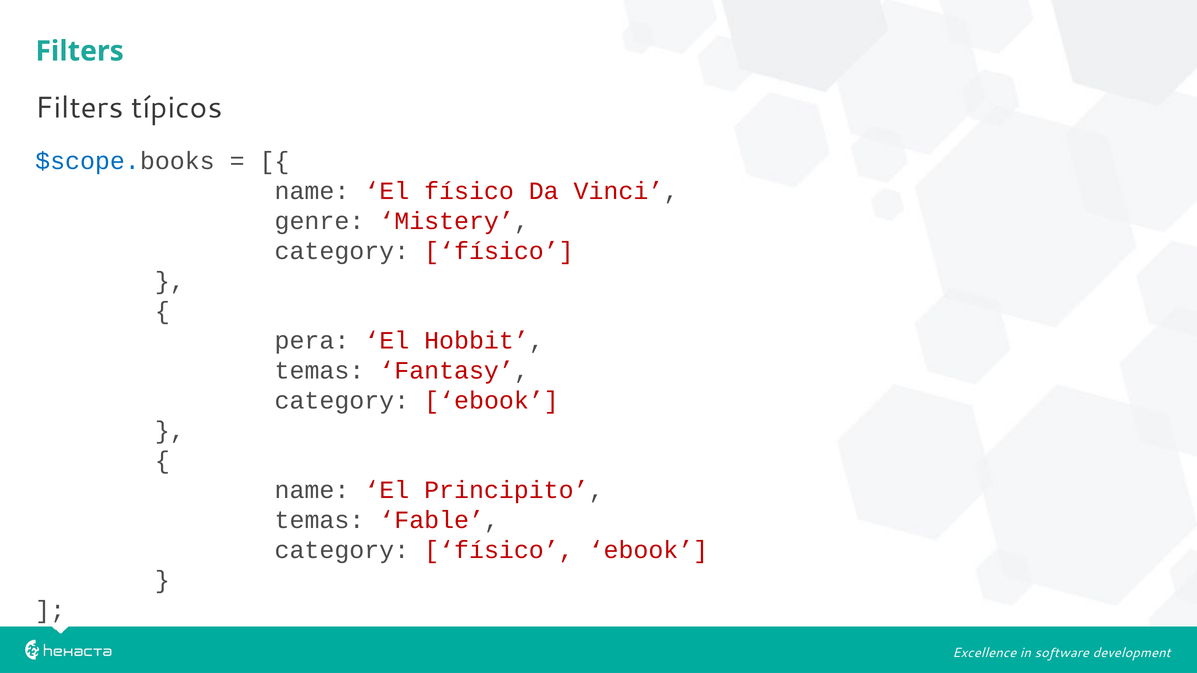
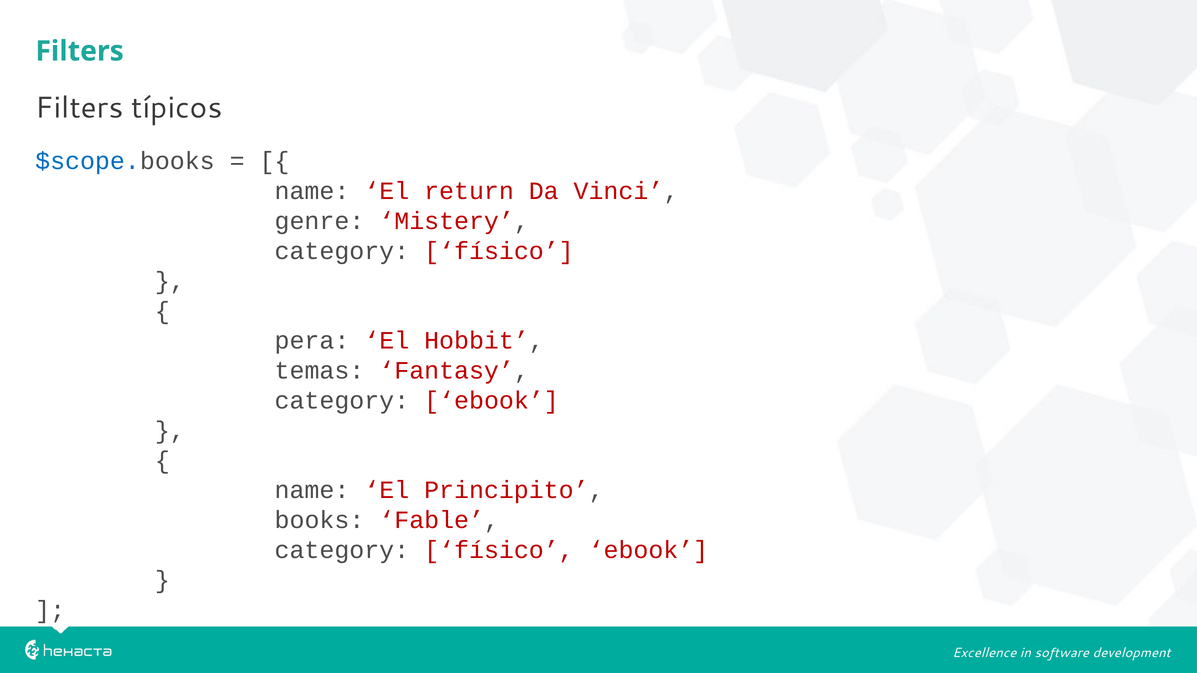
El físico: físico -> return (469, 191)
temas: temas -> books (319, 520)
